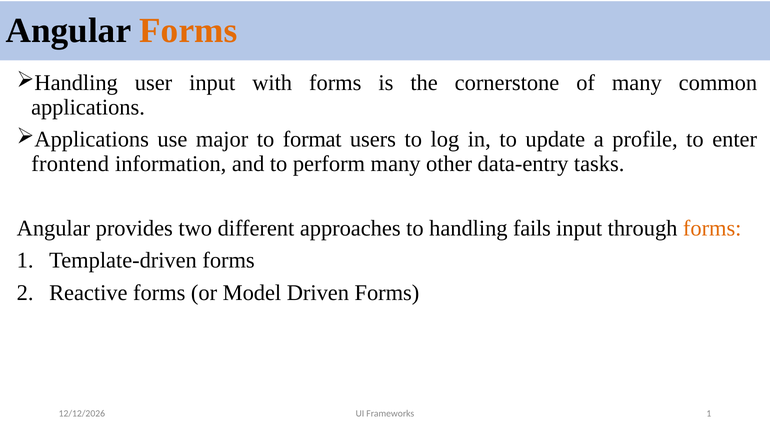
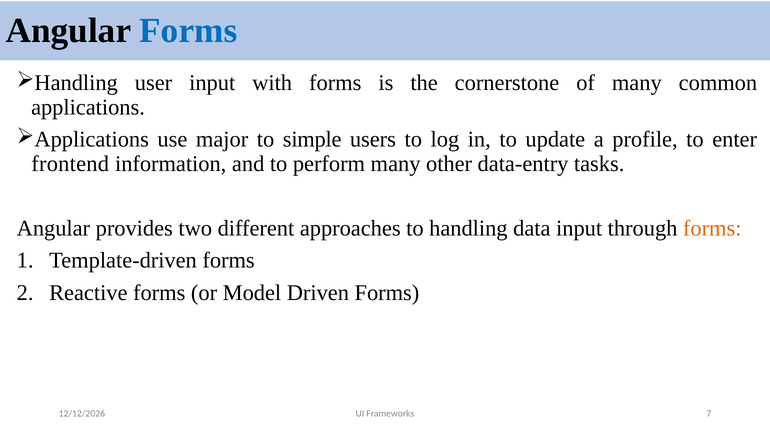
Forms colour: orange -> blue (188, 31)
format: format -> simple (312, 139)
fails: fails -> data (532, 228)
Frameworks 1: 1 -> 7 (709, 414)
